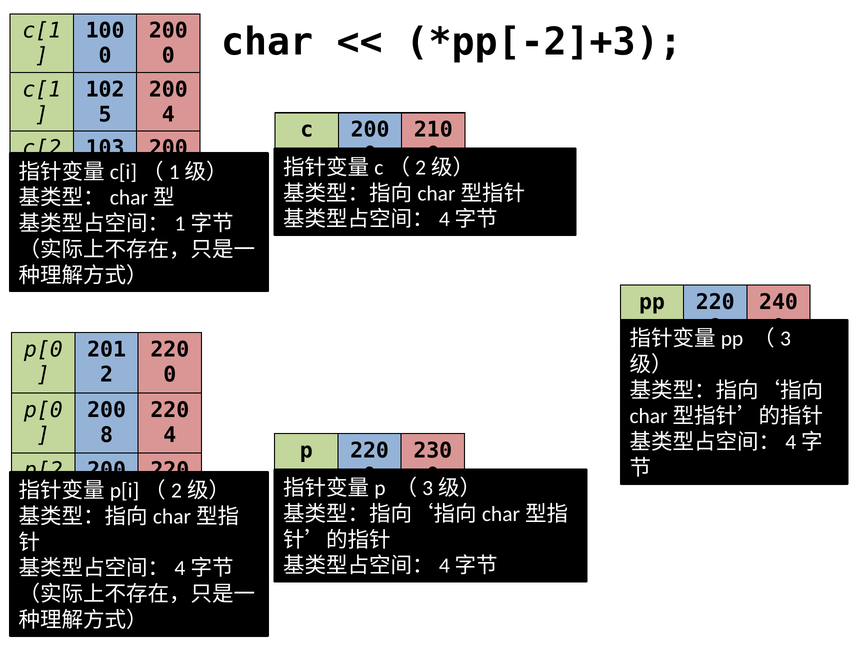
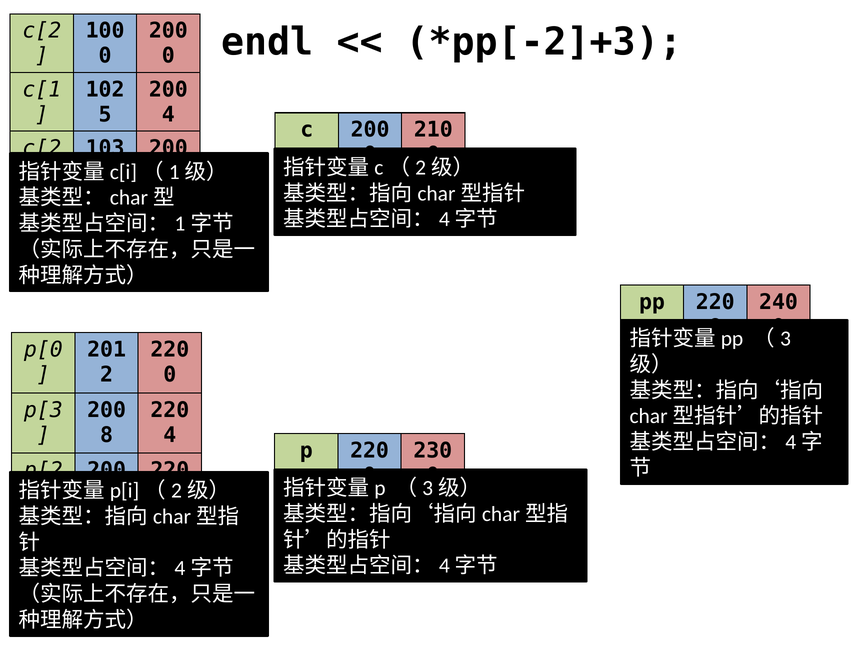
c[1: c[1 -> c[2 (42, 31)
char: char -> endl (267, 42)
p[0: p[0 -> p[3 (43, 410)
